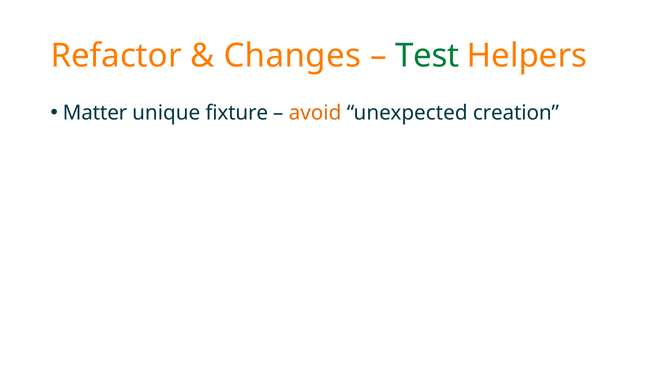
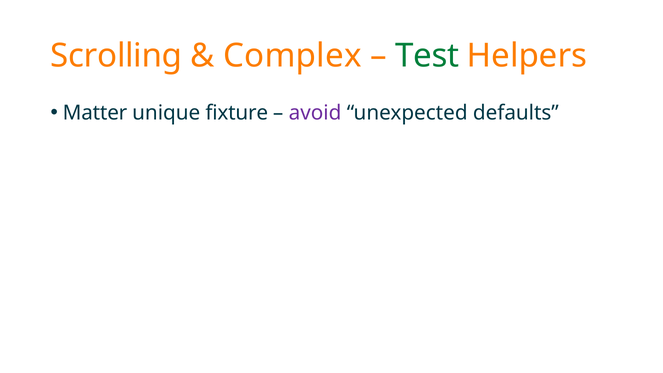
Refactor: Refactor -> Scrolling (116, 56)
Changes: Changes -> Complex (292, 56)
avoid colour: orange -> purple (315, 113)
creation: creation -> defaults (516, 113)
